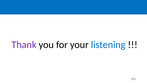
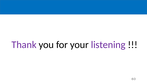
listening colour: blue -> purple (108, 45)
